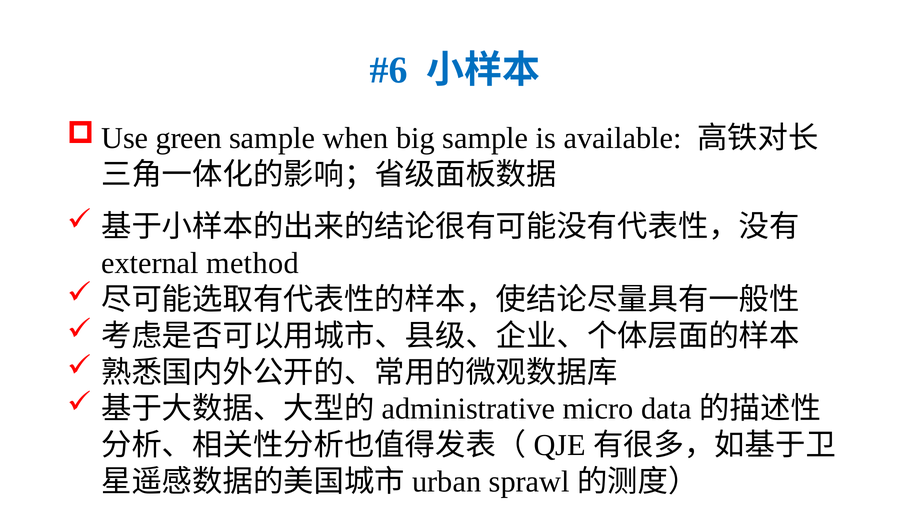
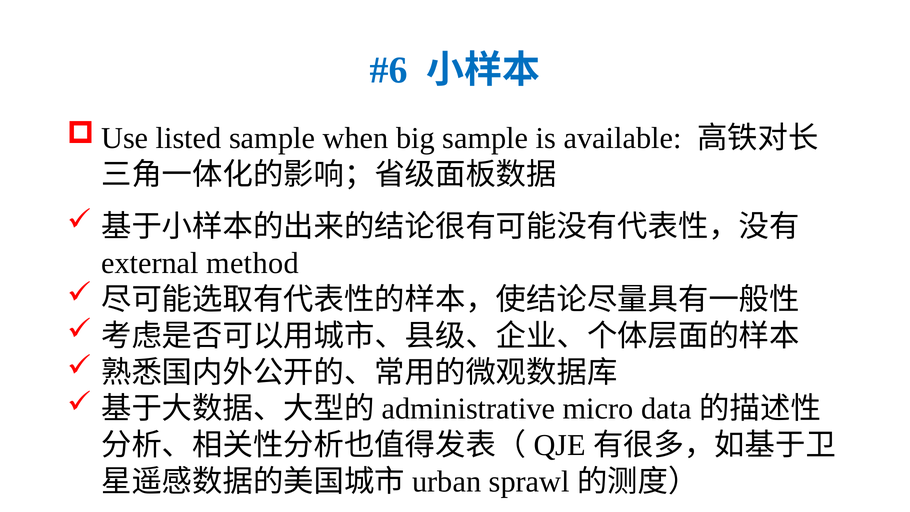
green: green -> listed (189, 138)
